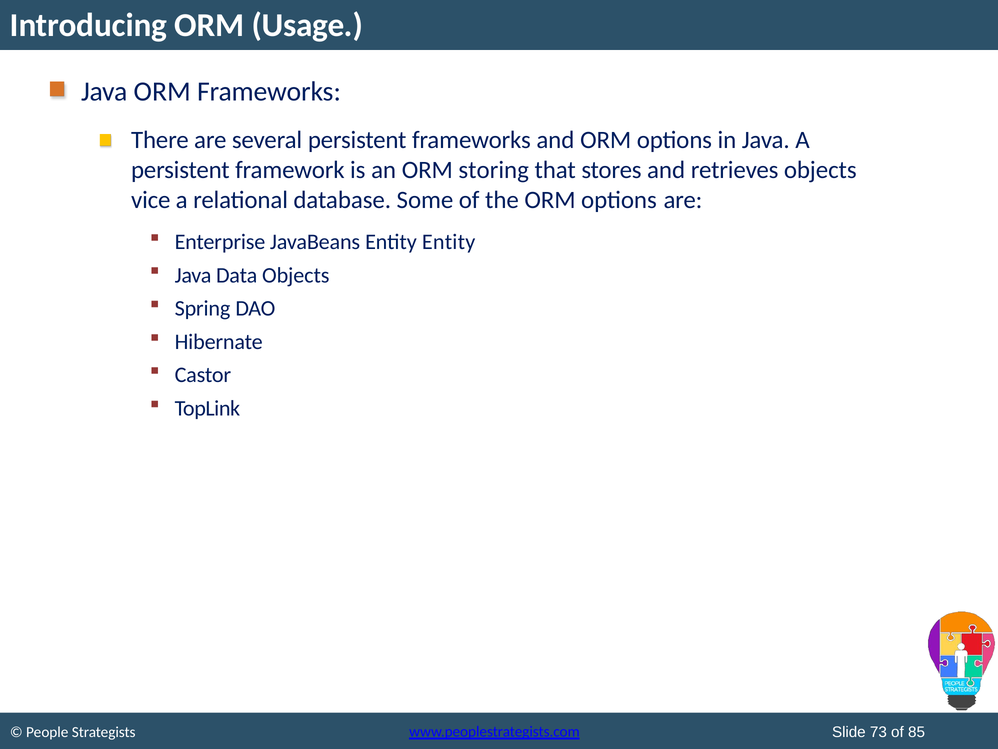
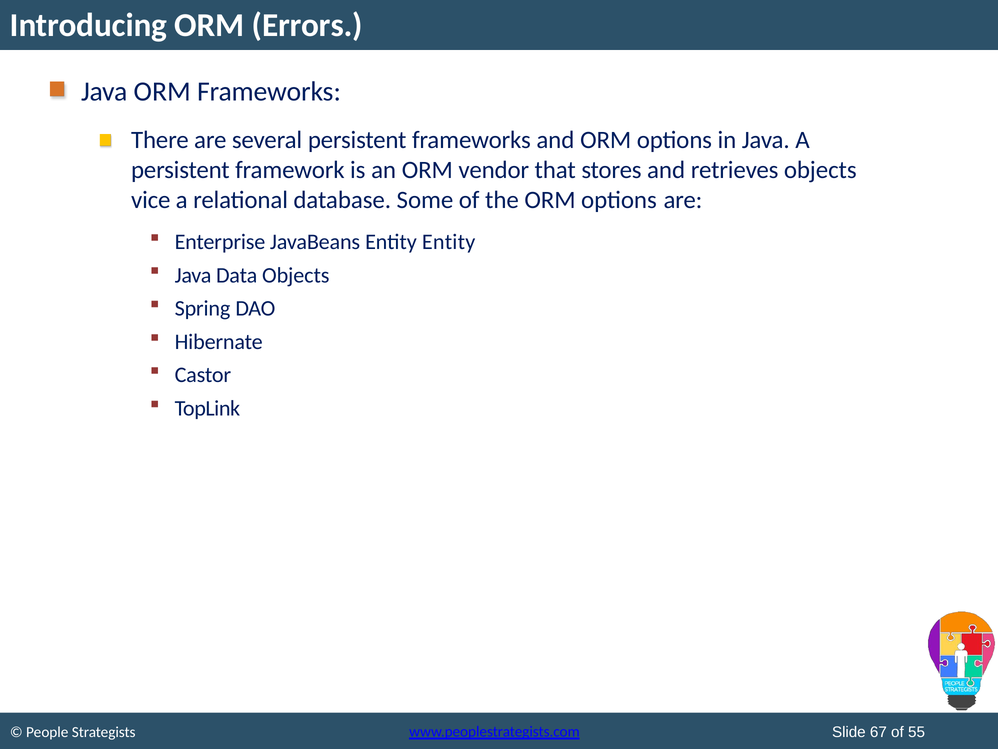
Usage: Usage -> Errors (307, 25)
storing: storing -> vendor (494, 170)
73: 73 -> 67 (878, 732)
85: 85 -> 55 (917, 732)
